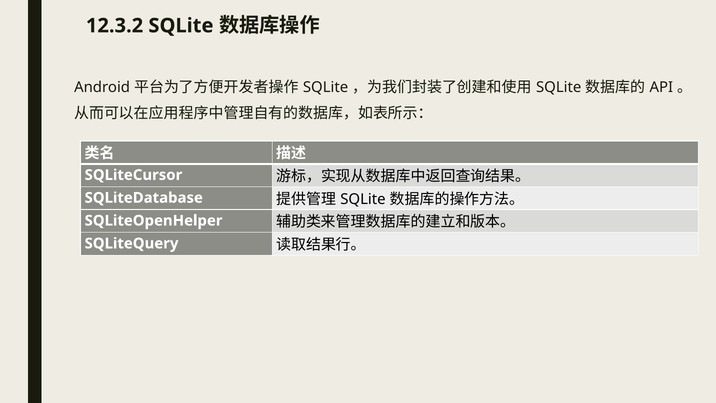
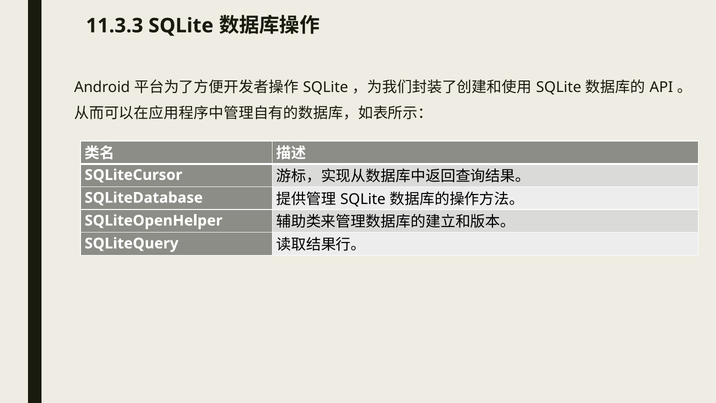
12.3.2: 12.3.2 -> 11.3.3 (115, 26)
